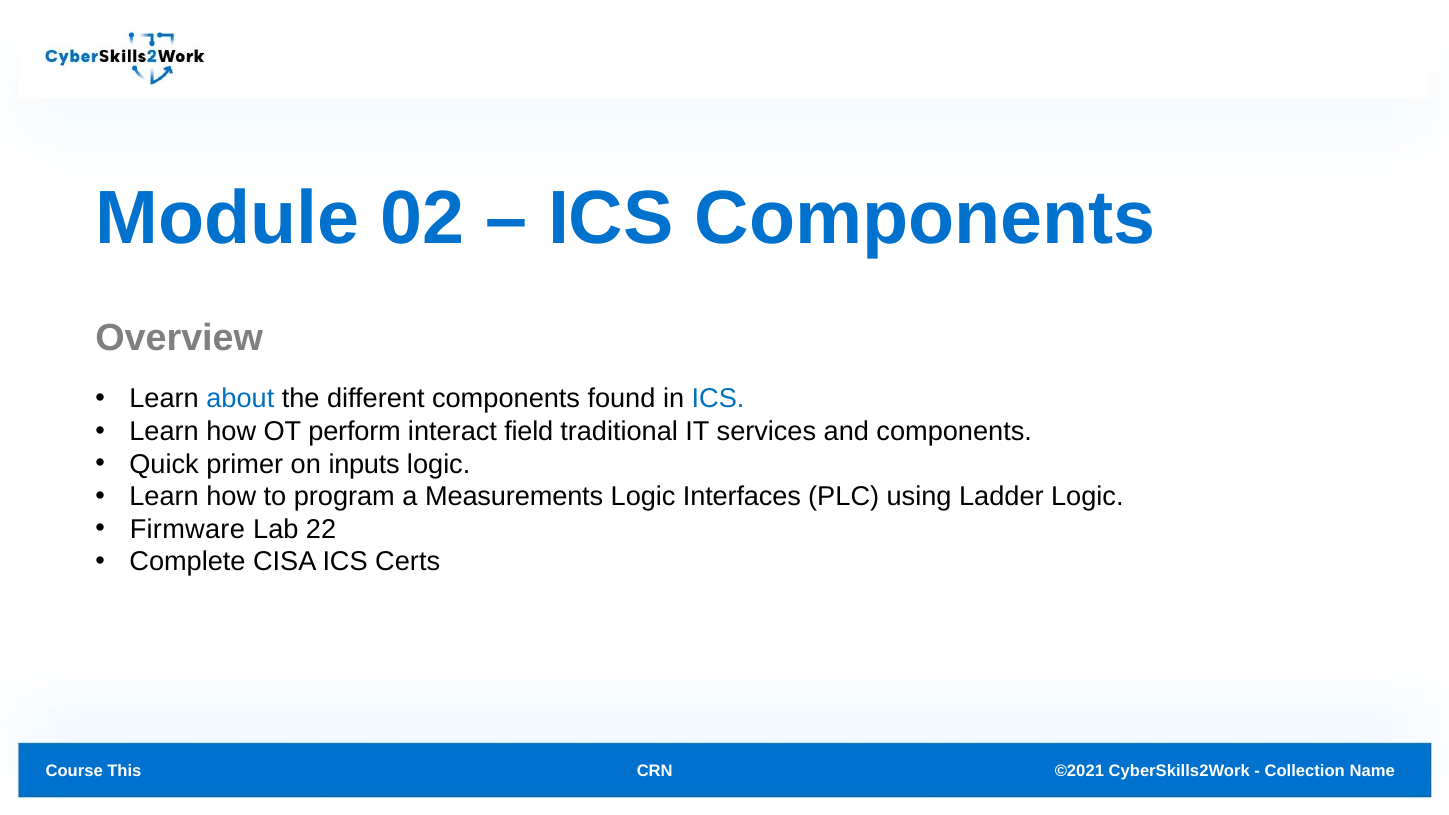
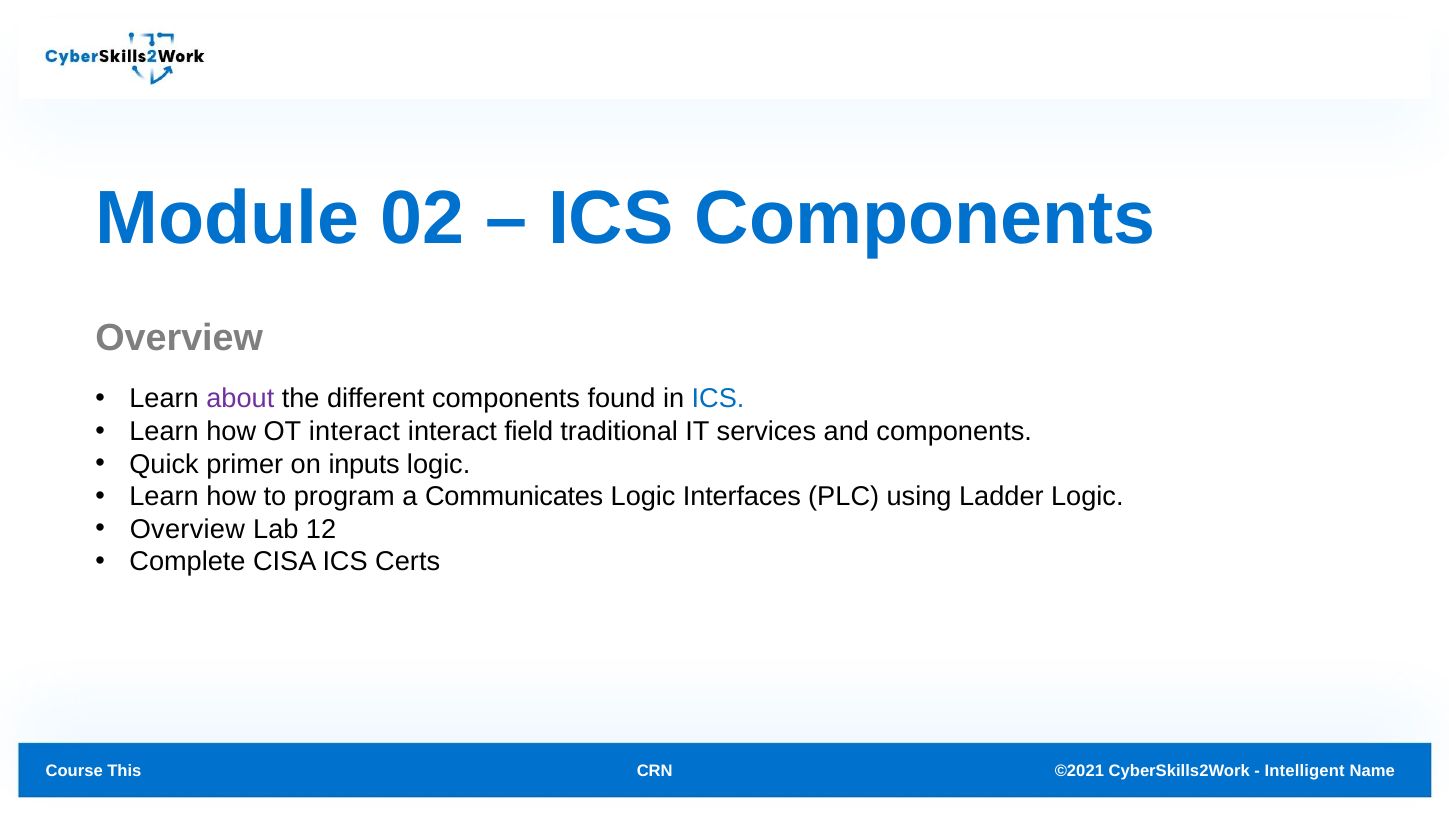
about colour: blue -> purple (240, 399)
OT perform: perform -> interact (354, 432)
Measurements: Measurements -> Communicates (514, 497)
Firmware: Firmware -> Overview (187, 529)
22: 22 -> 12 (321, 529)
Collection: Collection -> Intelligent (1305, 771)
